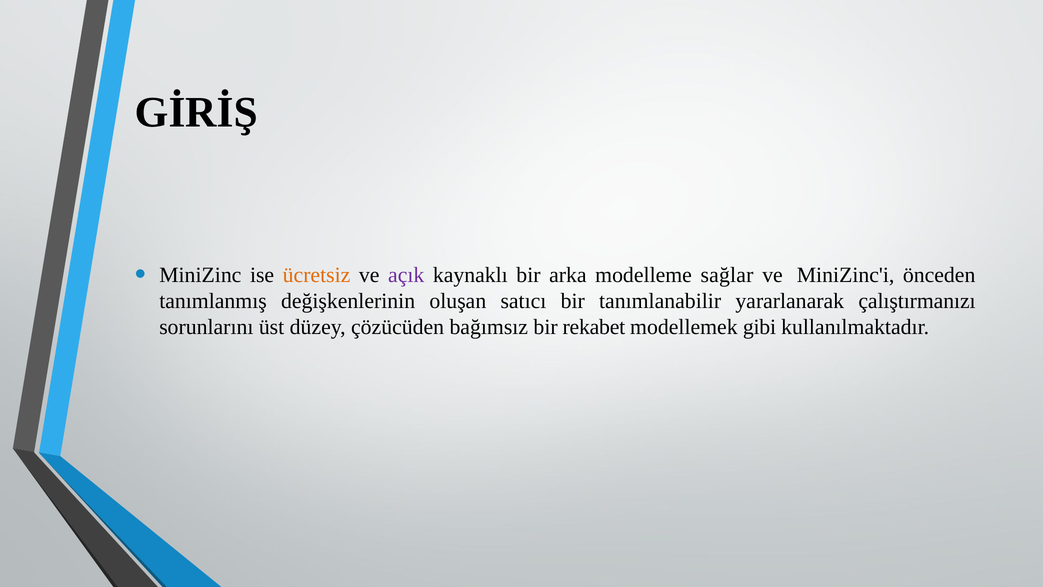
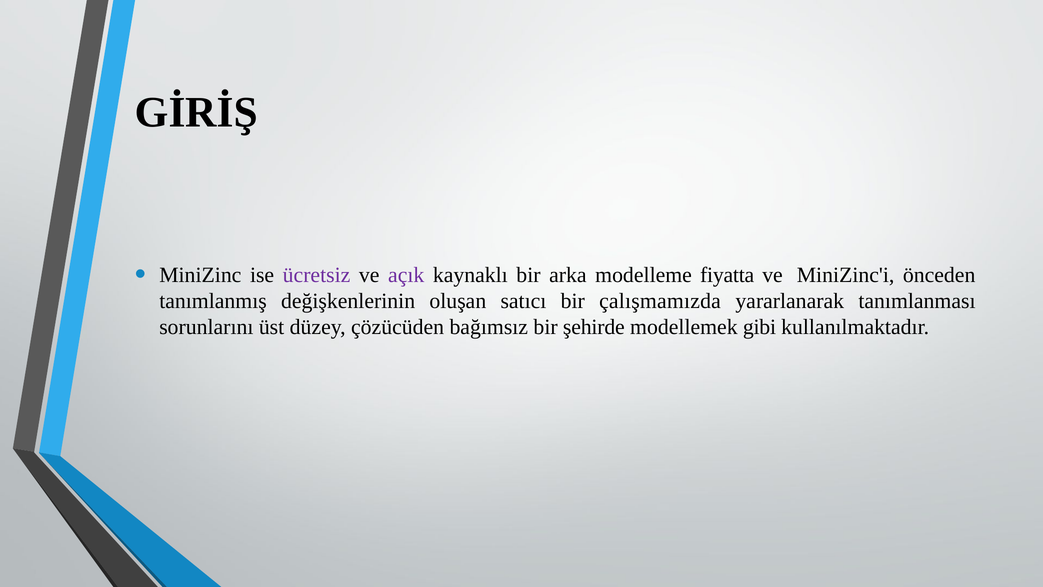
ücretsiz colour: orange -> purple (317, 275)
sağlar: sağlar -> fiyatta (727, 275)
tanımlanabilir: tanımlanabilir -> çalışmamızda (660, 301)
çalıştırmanızı: çalıştırmanızı -> tanımlanması (917, 301)
rekabet: rekabet -> şehirde (594, 327)
